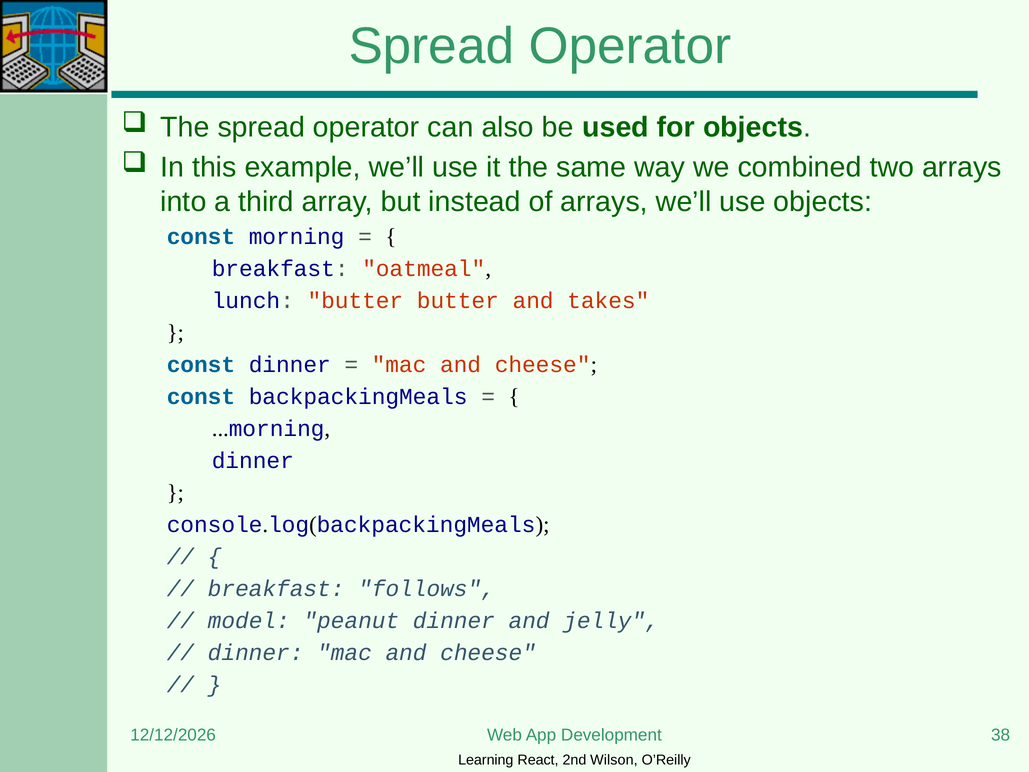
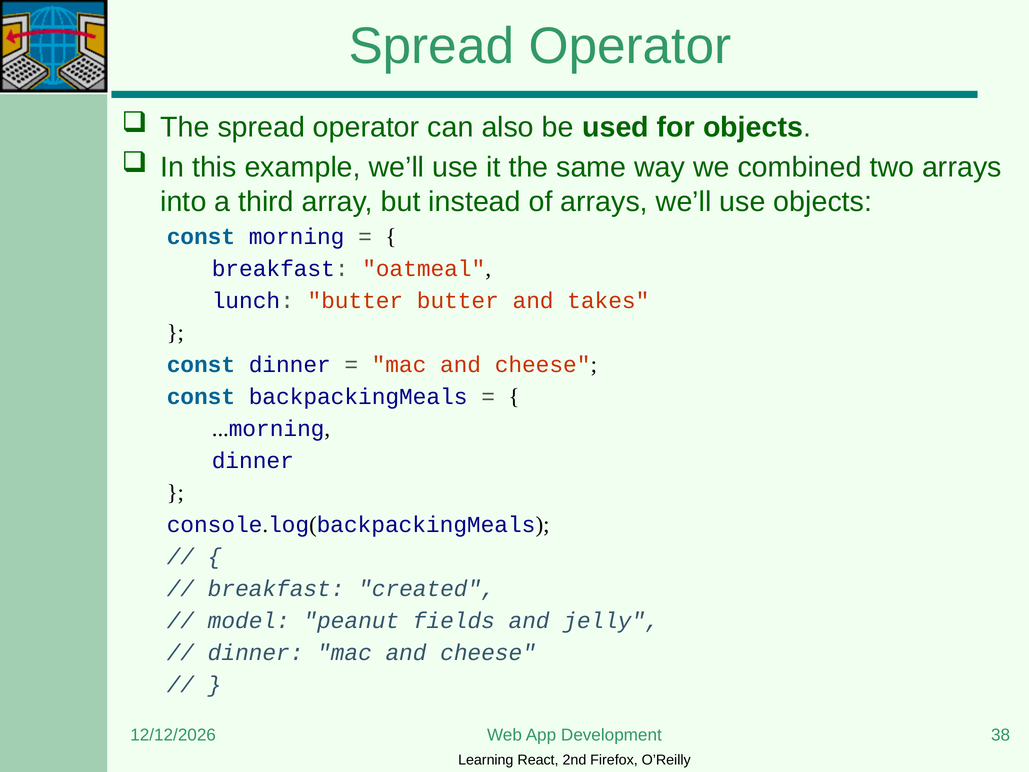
follows: follows -> created (427, 589)
peanut dinner: dinner -> fields (454, 621)
Wilson: Wilson -> Firefox (614, 760)
